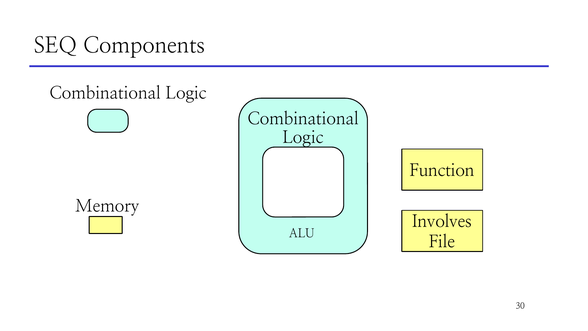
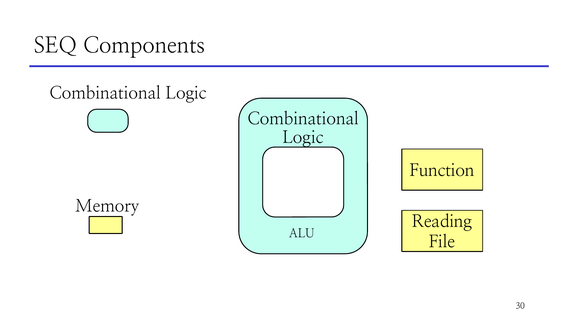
Involves: Involves -> Reading (442, 221)
